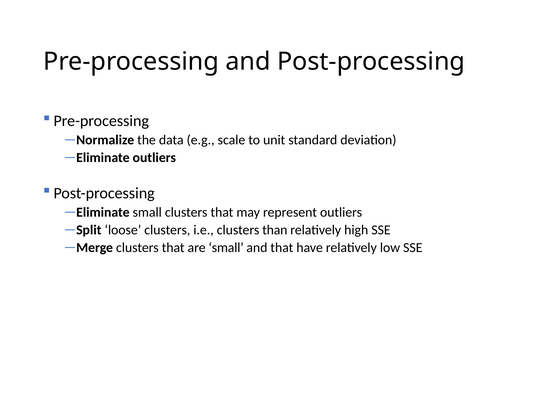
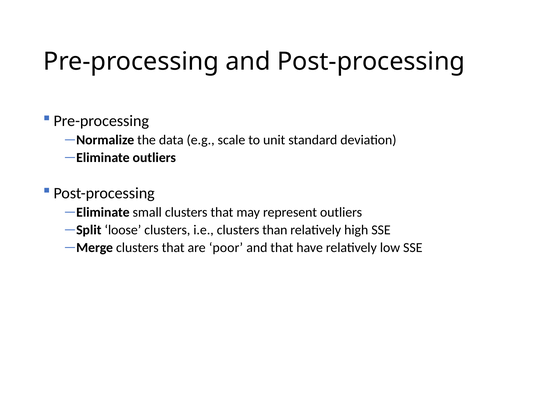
are small: small -> poor (226, 248)
